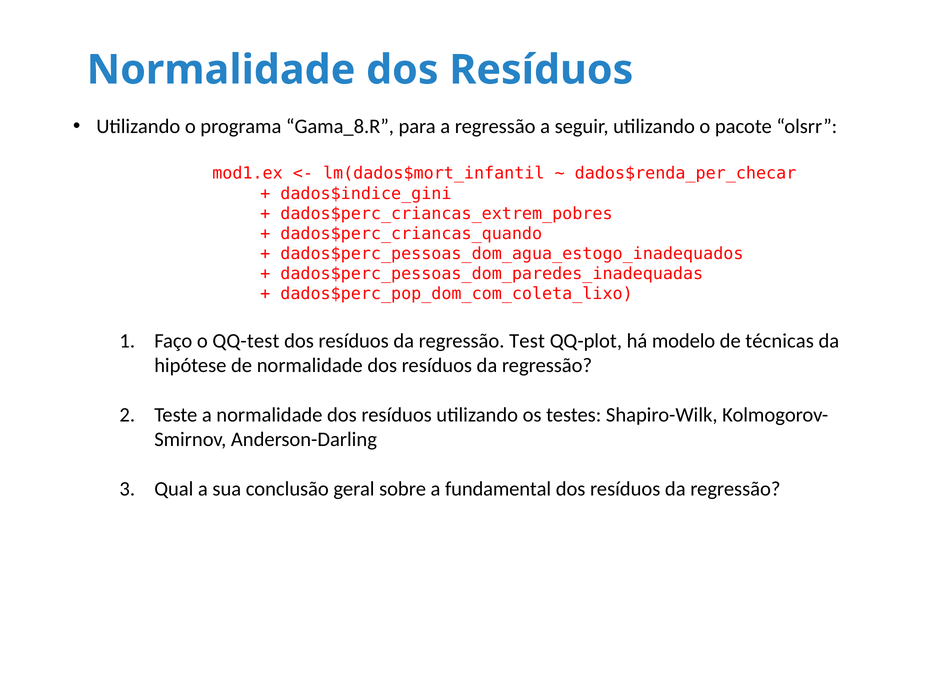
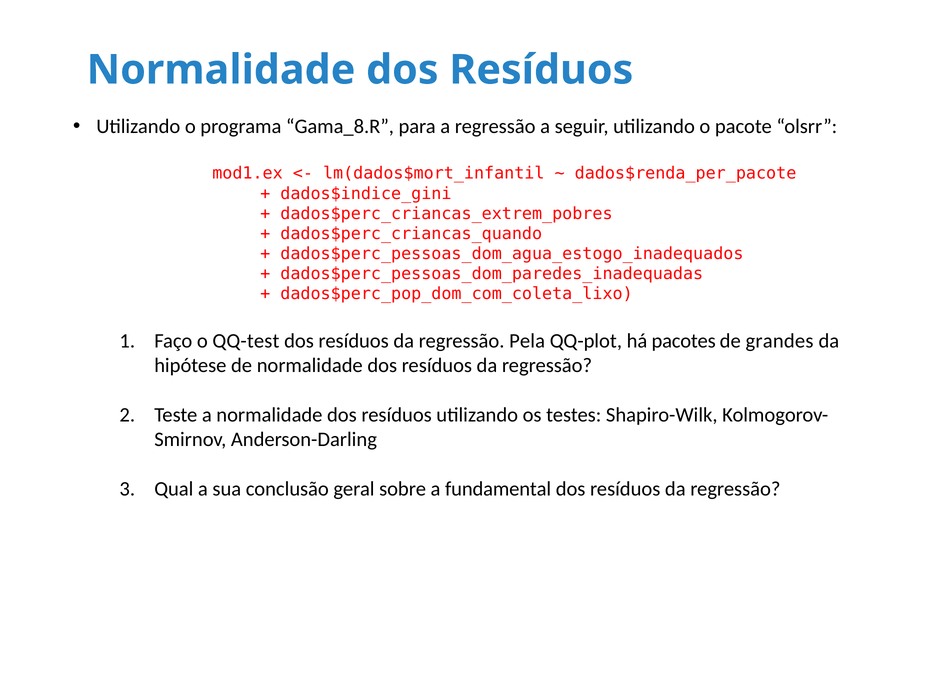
dados$renda_per_checar: dados$renda_per_checar -> dados$renda_per_pacote (686, 173)
Test: Test -> Pela (527, 341)
modelo: modelo -> pacotes (684, 341)
técnicas: técnicas -> grandes (780, 341)
